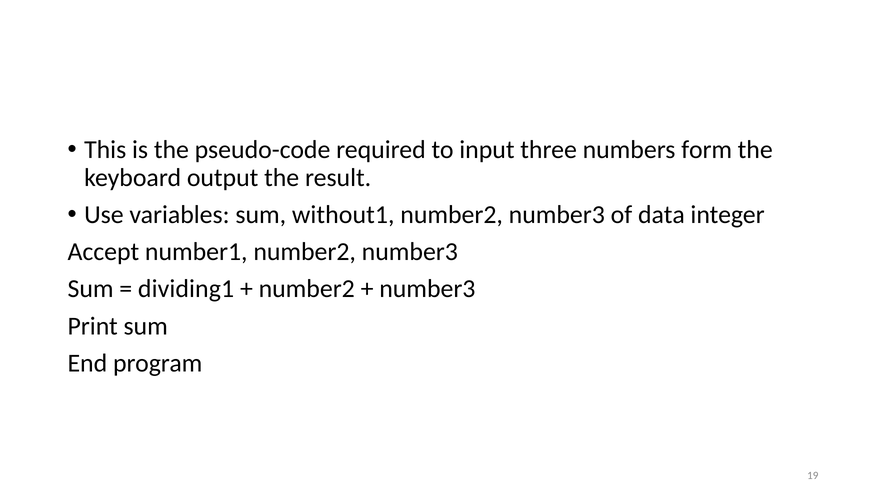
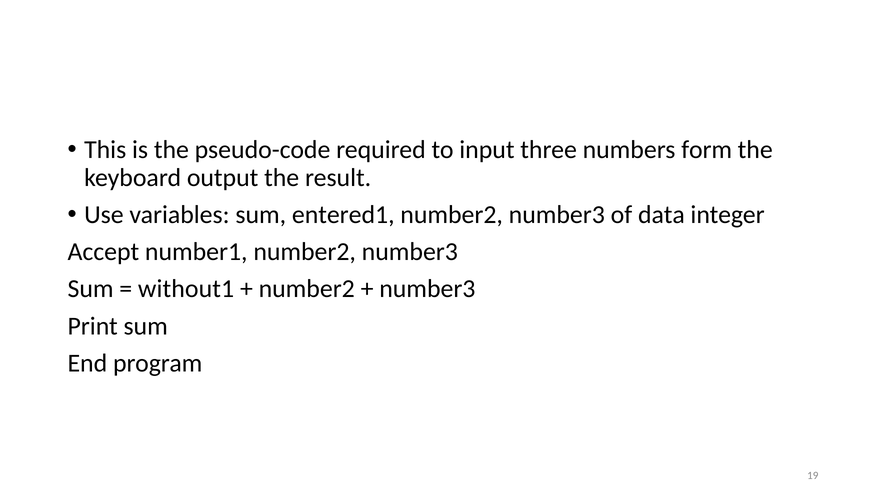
without1: without1 -> entered1 (343, 215)
dividing1: dividing1 -> without1 (186, 289)
